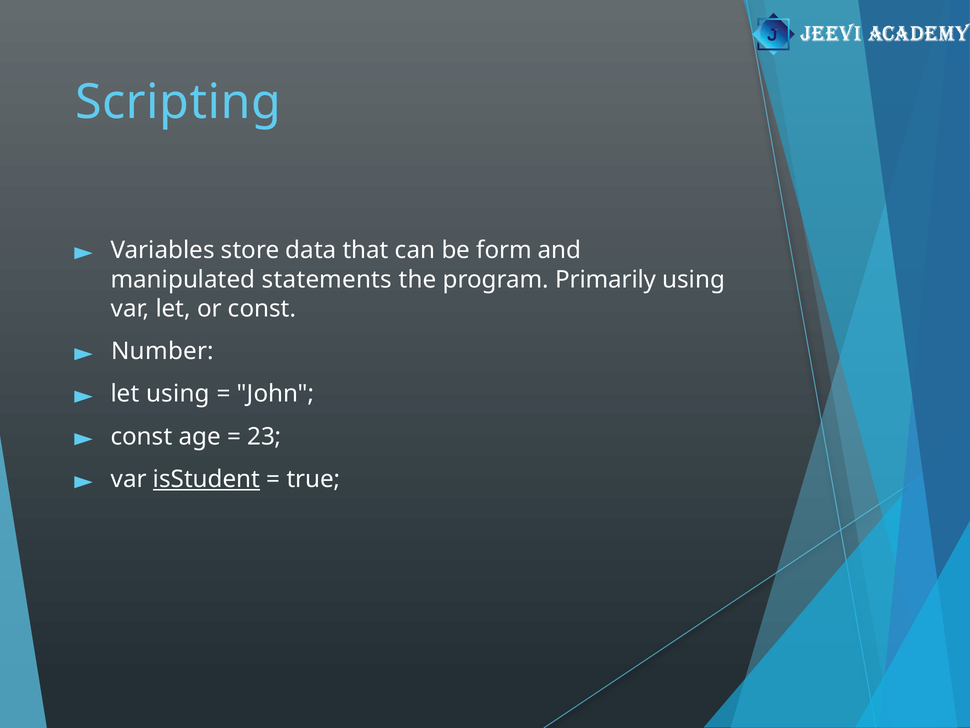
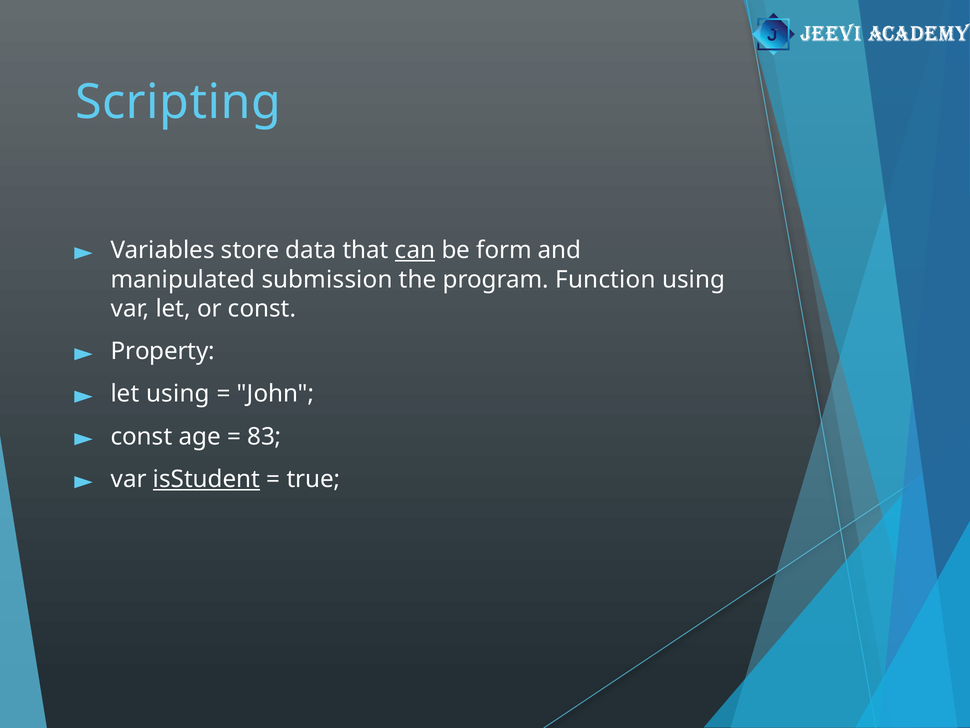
can underline: none -> present (415, 250)
statements: statements -> submission (327, 279)
Primarily: Primarily -> Function (606, 279)
Number: Number -> Property (163, 351)
23: 23 -> 83 (264, 436)
